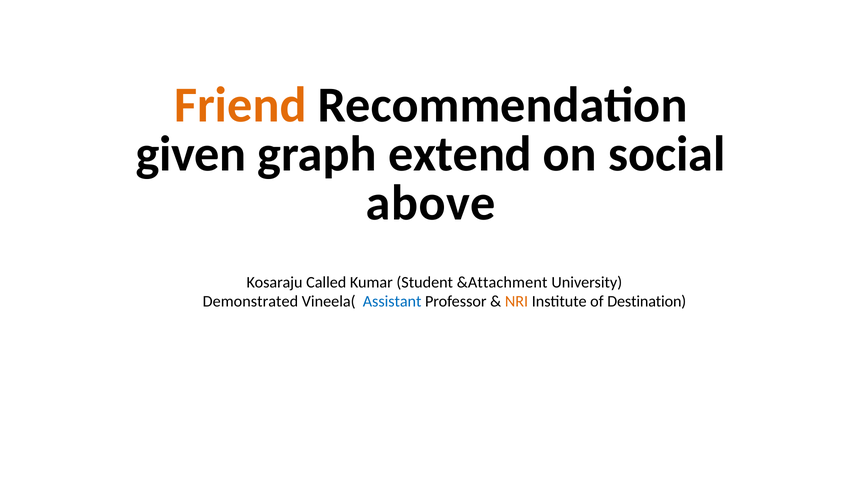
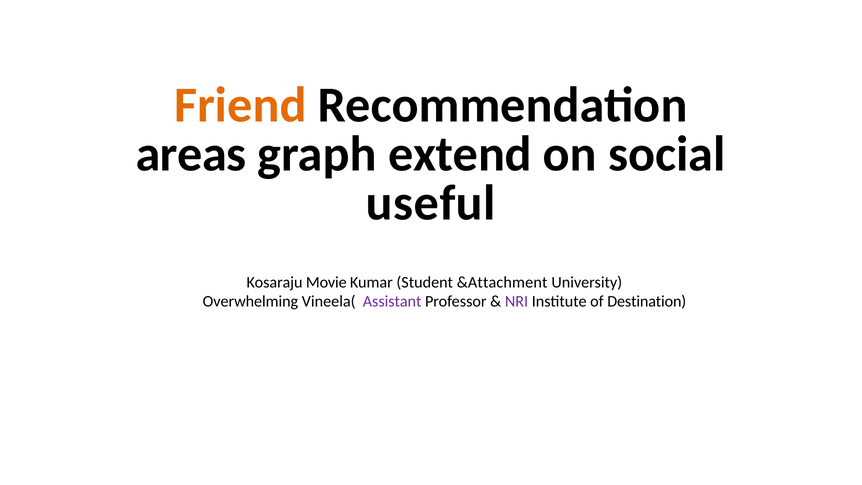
given: given -> areas (191, 154)
above: above -> useful (431, 203)
Called: Called -> Movie (326, 282)
Demonstrated: Demonstrated -> Overwhelming (250, 302)
Assistant colour: blue -> purple (392, 302)
NRI colour: orange -> purple (516, 302)
